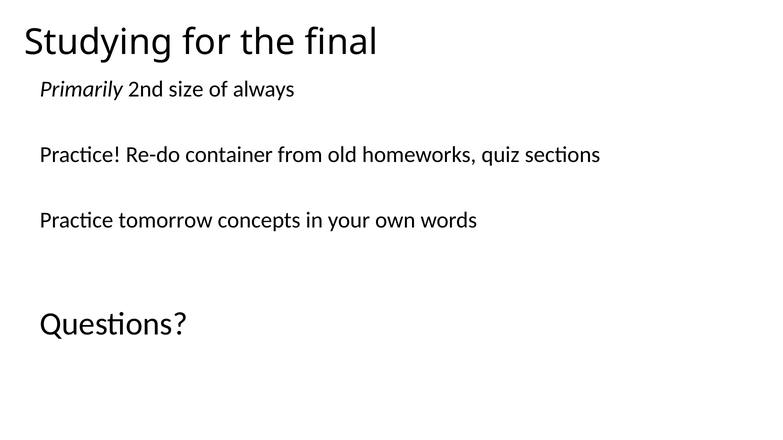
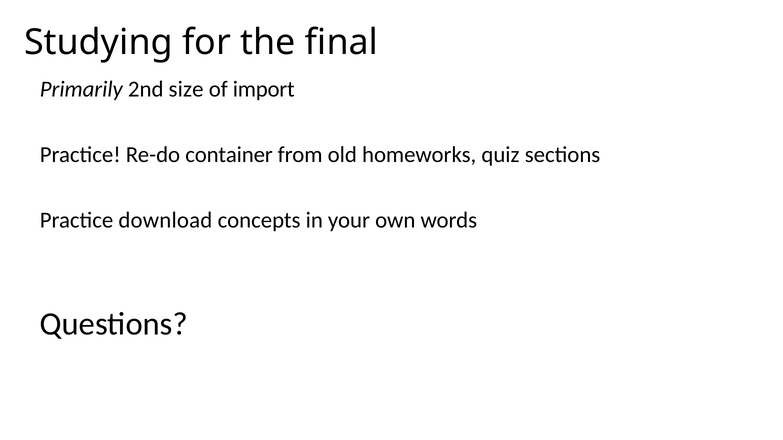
always: always -> import (264, 89)
tomorrow: tomorrow -> download (165, 221)
